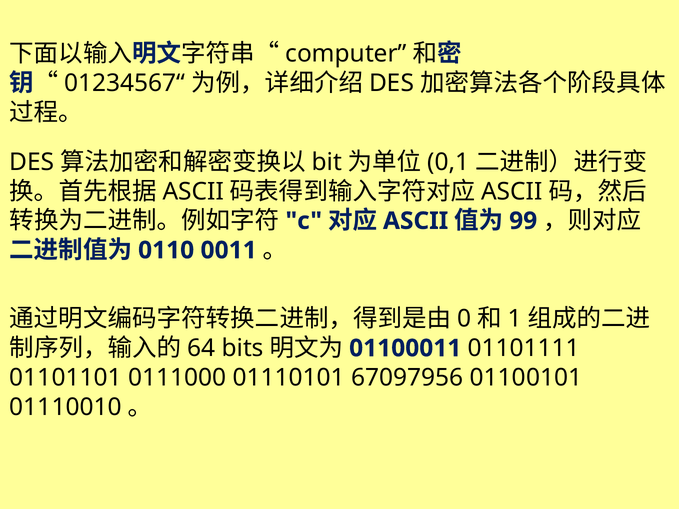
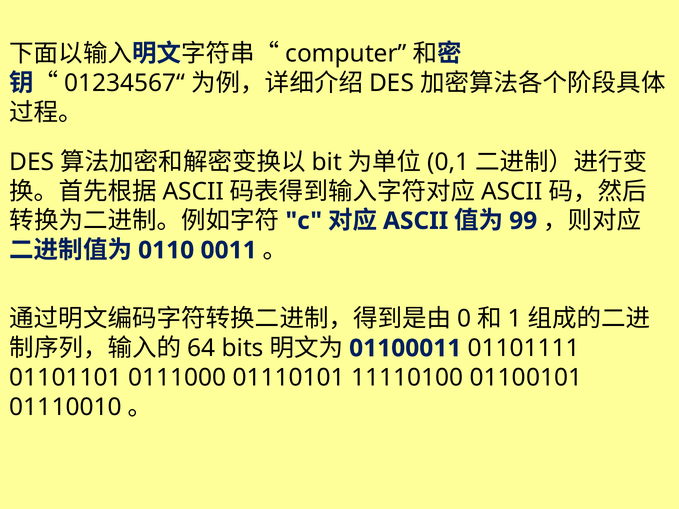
67097956: 67097956 -> 11110100 (407, 378)
